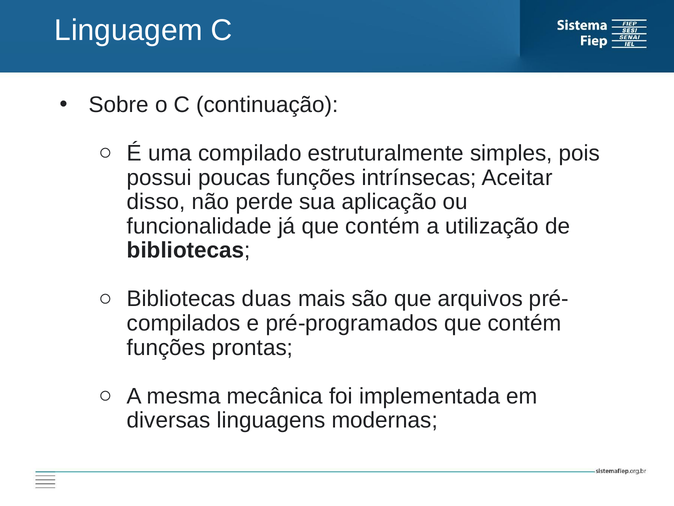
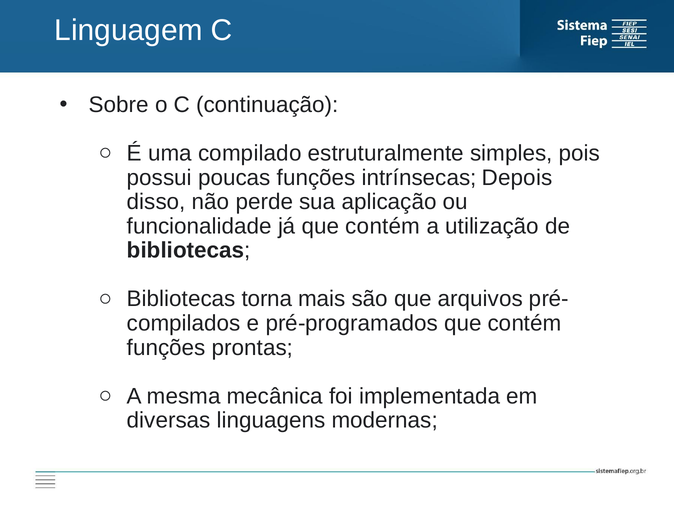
Aceitar: Aceitar -> Depois (517, 177)
duas: duas -> torna (267, 299)
